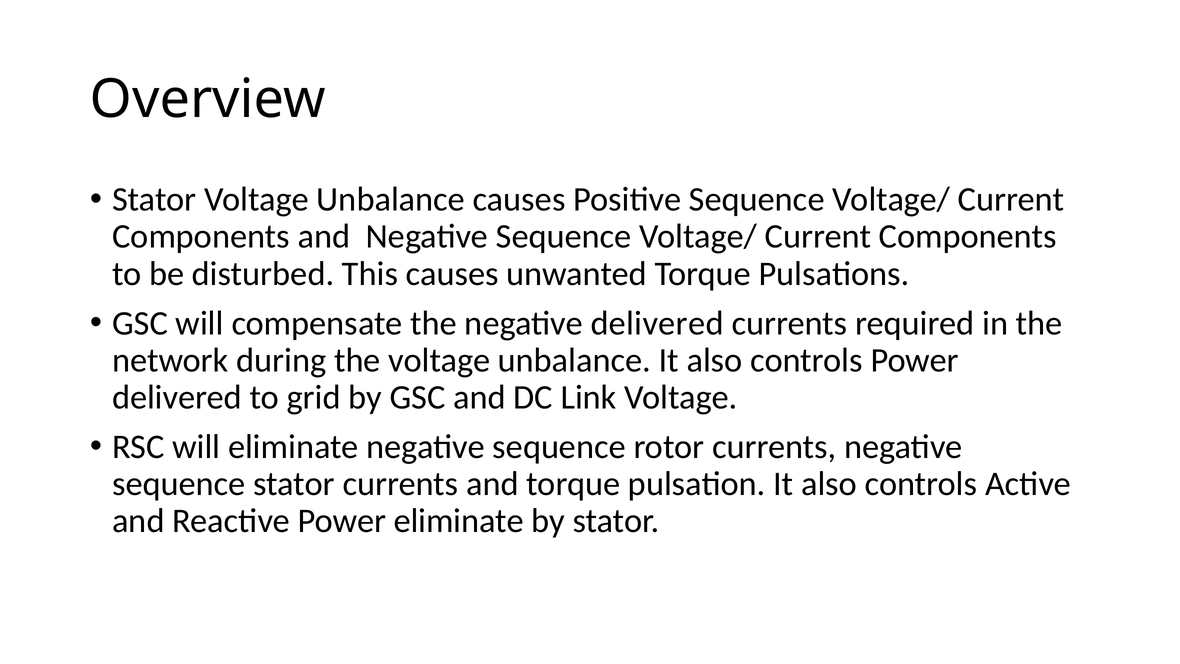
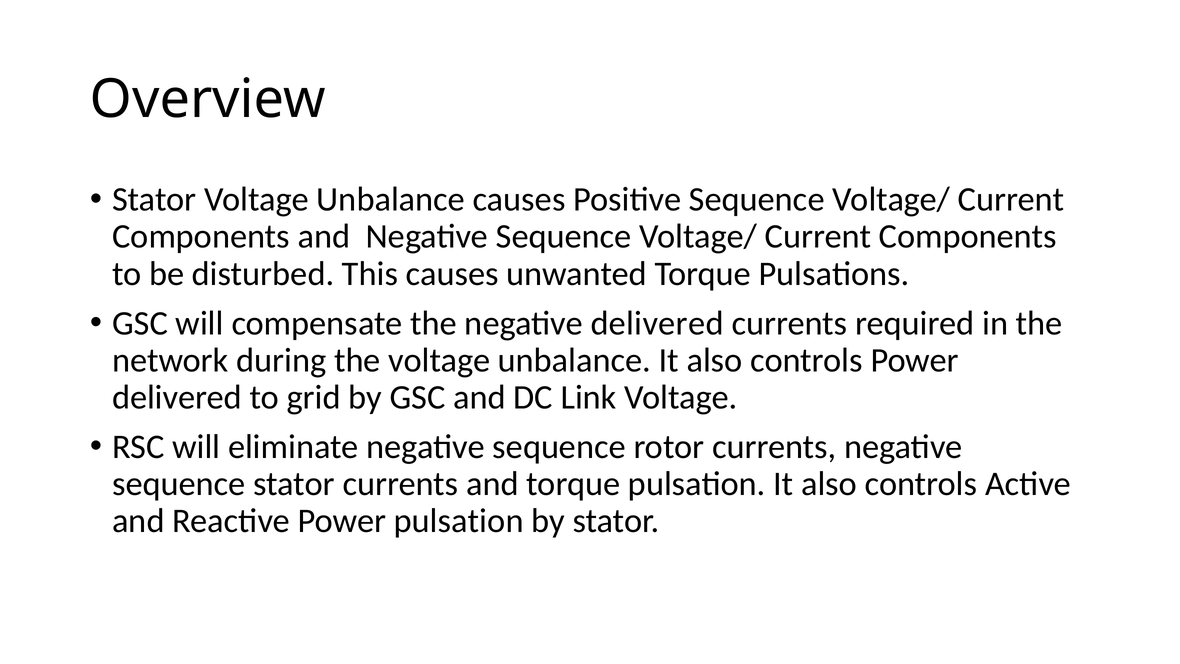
Power eliminate: eliminate -> pulsation (459, 521)
